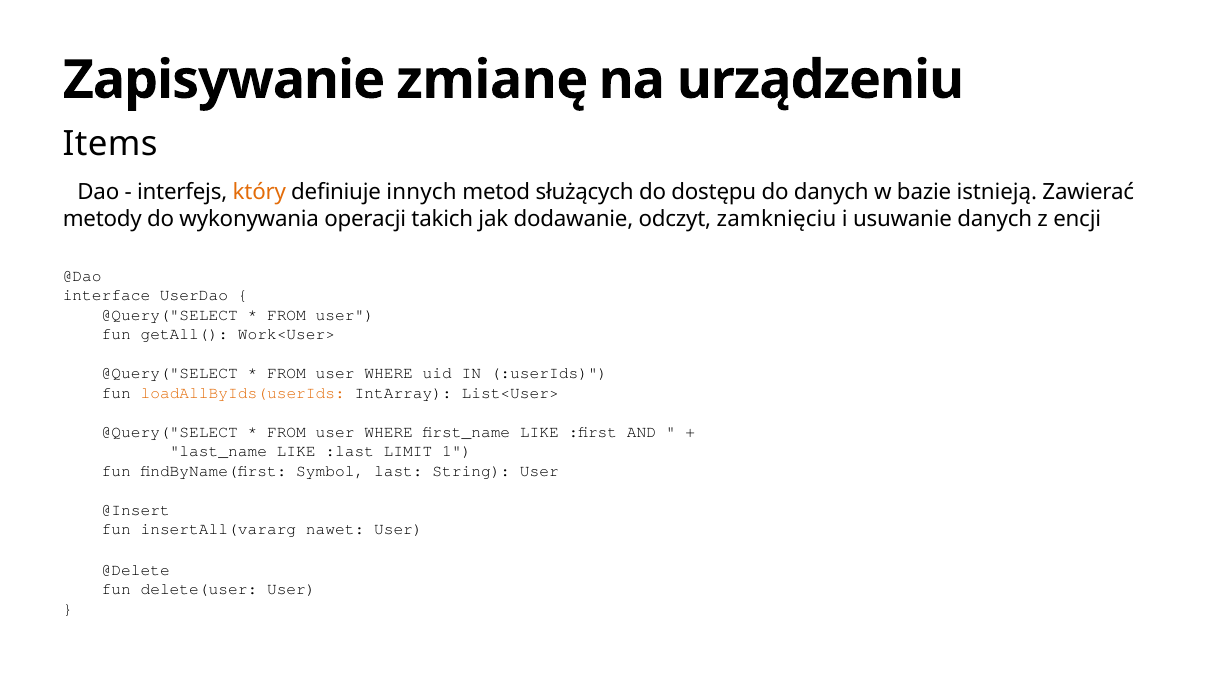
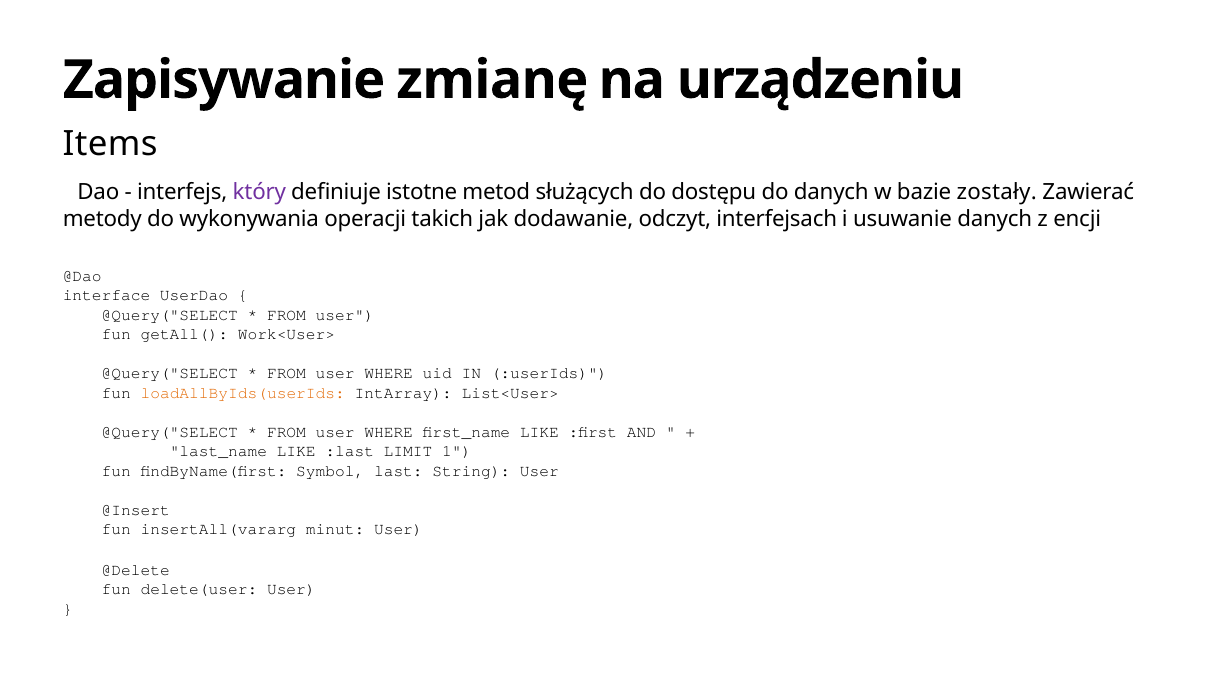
który colour: orange -> purple (259, 193)
innych: innych -> istotne (422, 193)
istnieją: istnieją -> zostały (997, 193)
zamknięciu: zamknięciu -> interfejsach (777, 219)
nawet: nawet -> minut (335, 529)
